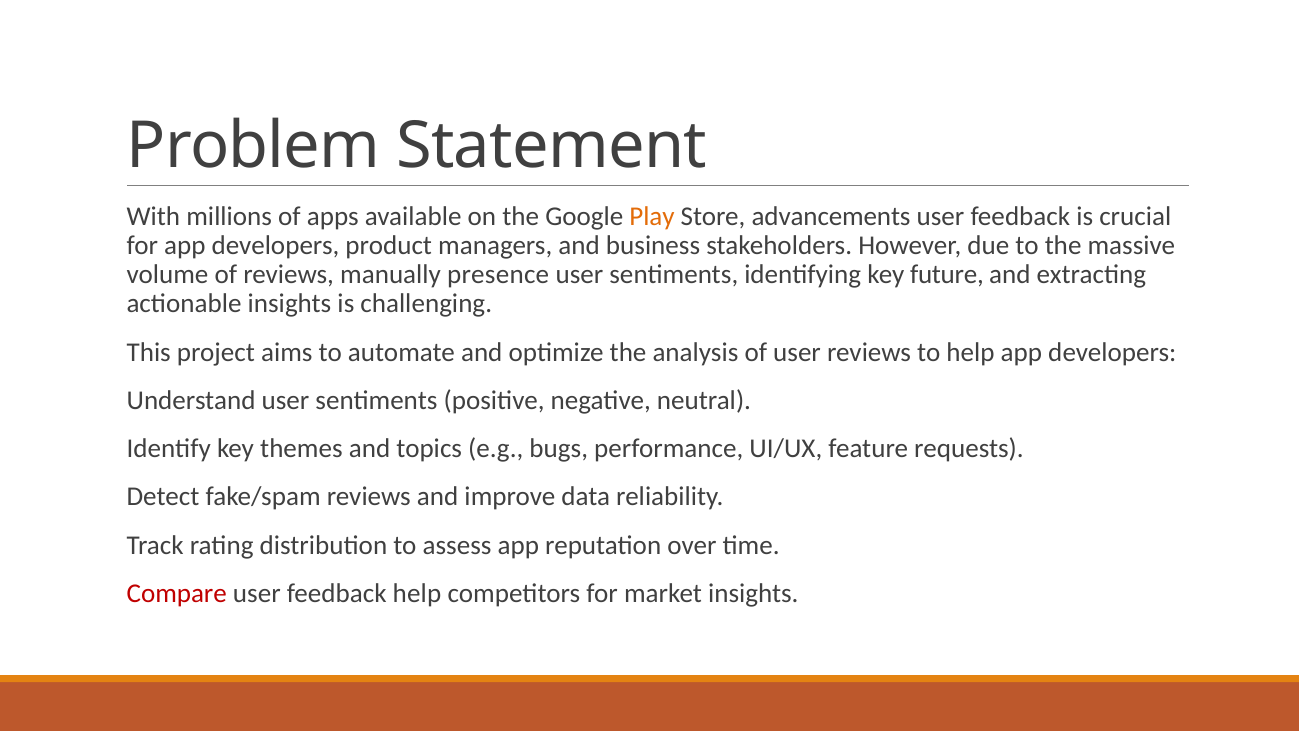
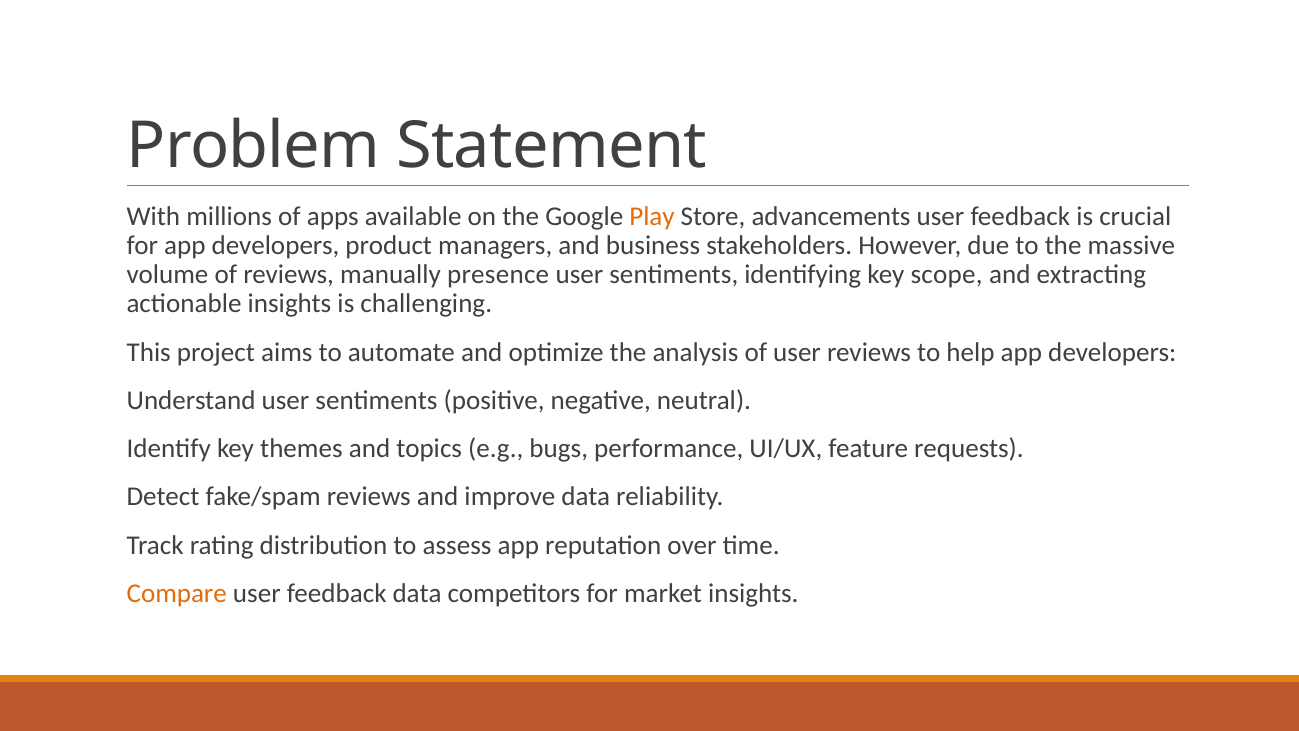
future: future -> scope (947, 275)
Compare colour: red -> orange (177, 593)
feedback help: help -> data (417, 593)
